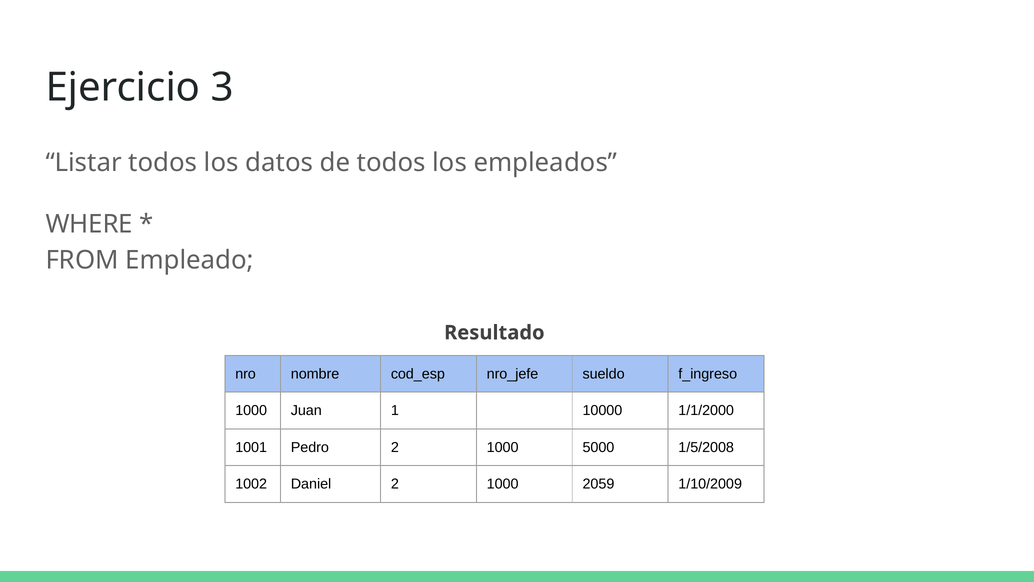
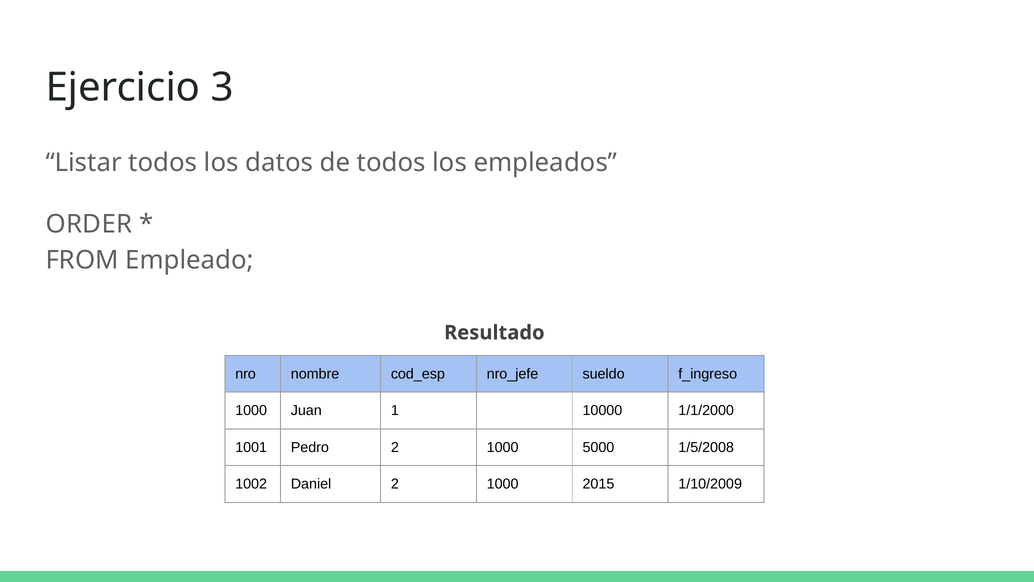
WHERE: WHERE -> ORDER (89, 224)
2059: 2059 -> 2015 (598, 484)
